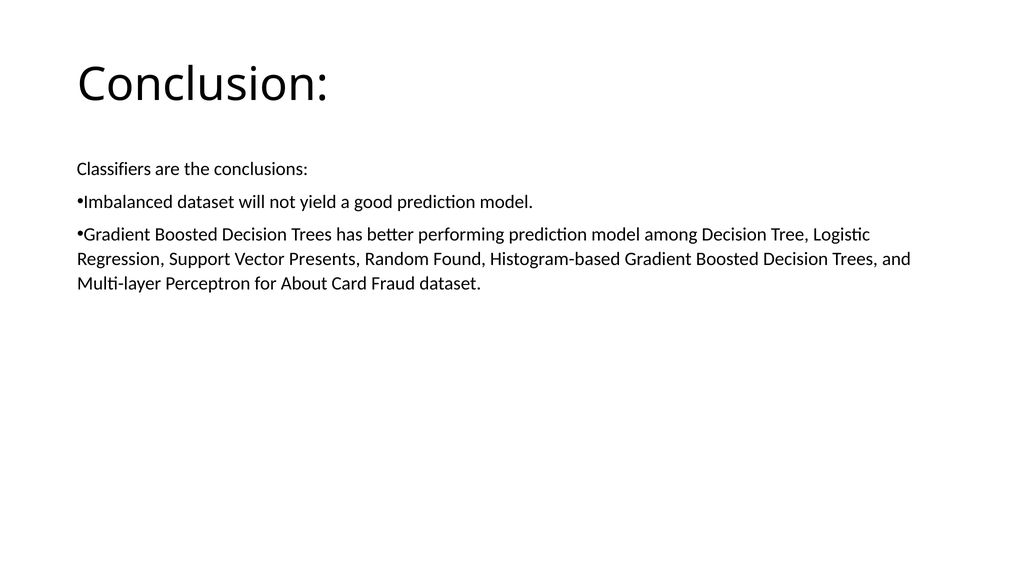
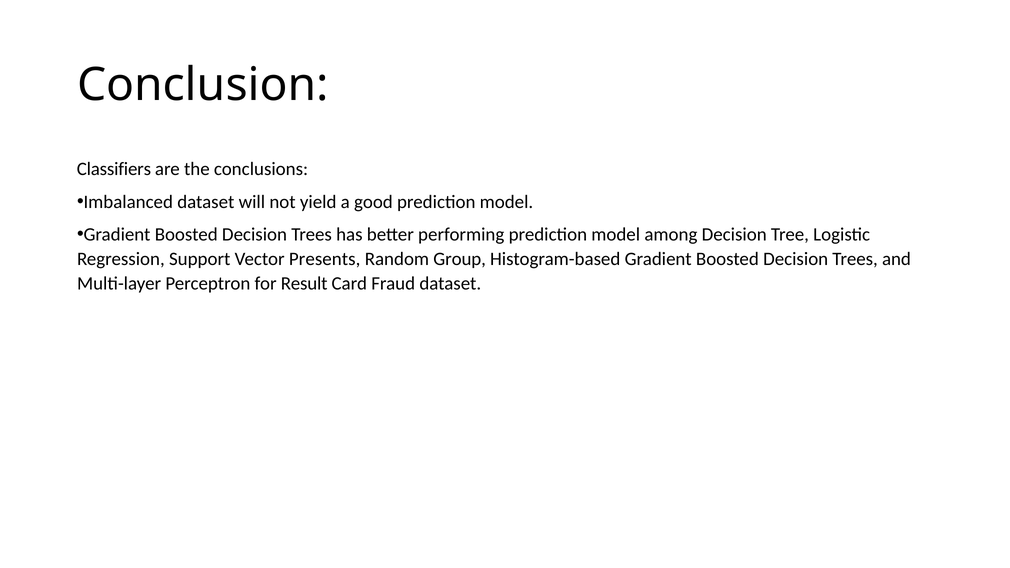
Found: Found -> Group (460, 259)
About: About -> Result (304, 283)
